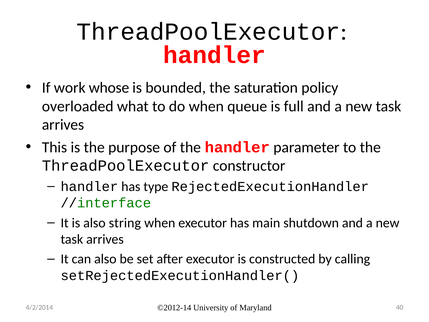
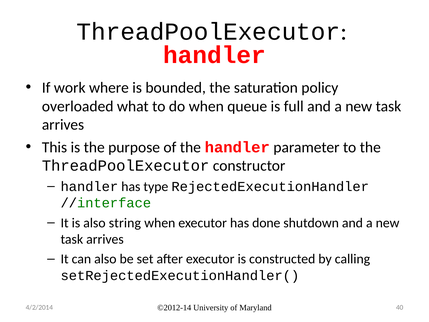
whose: whose -> where (109, 88)
main: main -> done (266, 223)
